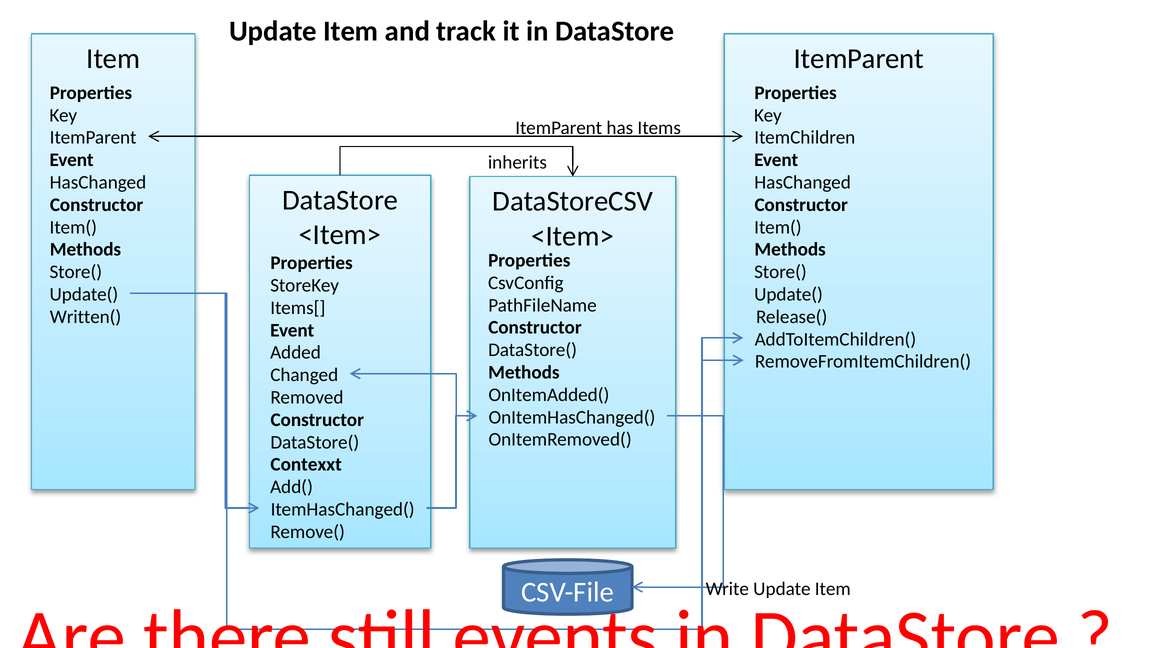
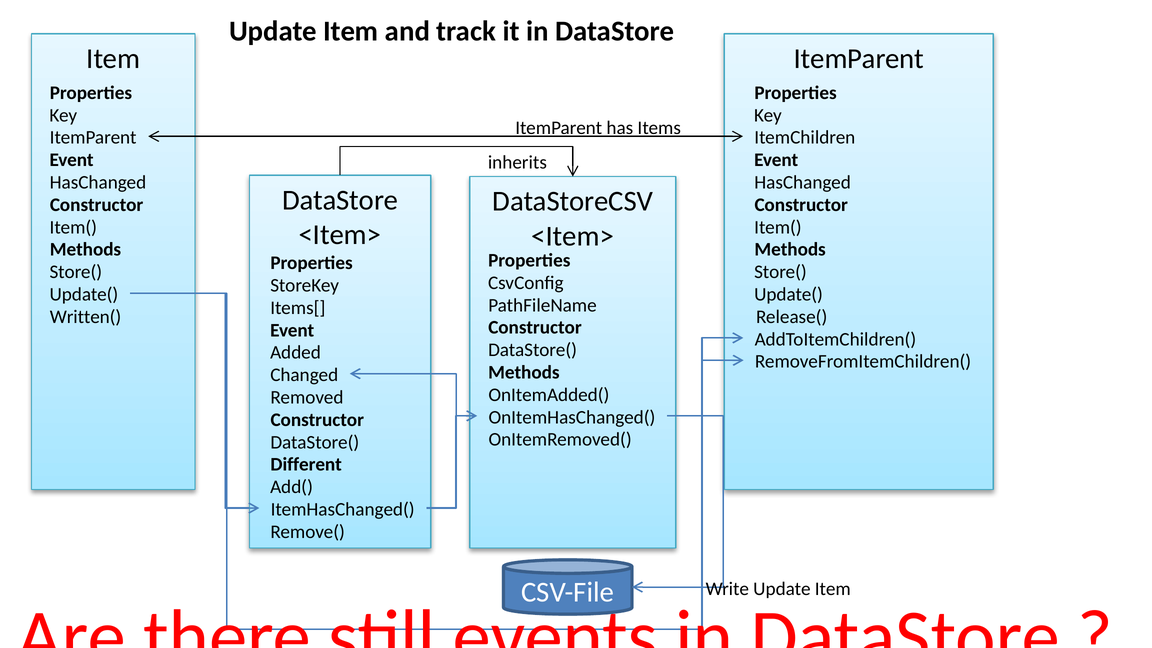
Contexxt: Contexxt -> Different (306, 465)
